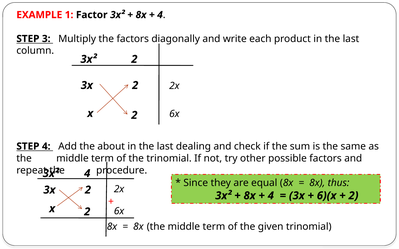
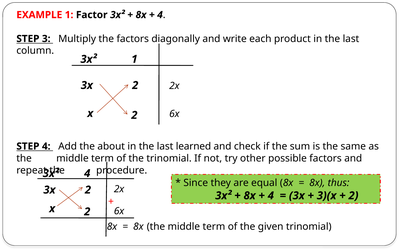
3x² 2: 2 -> 1 (134, 59)
dealing: dealing -> learned (193, 147)
6)(x: 6)(x -> 3)(x (327, 196)
